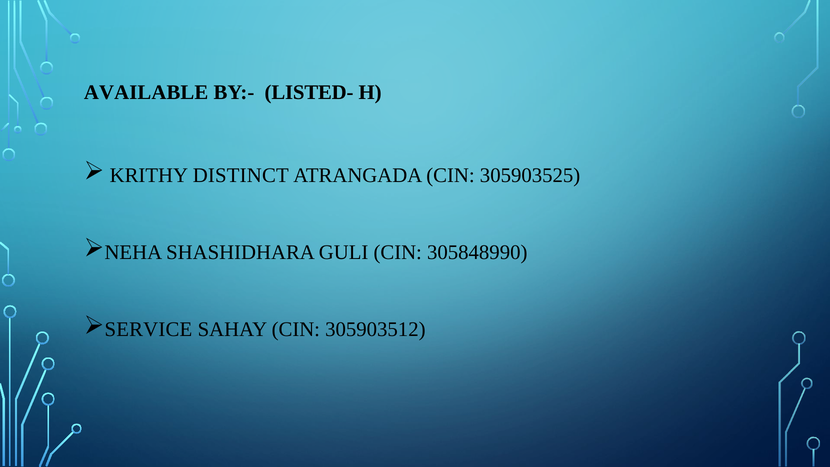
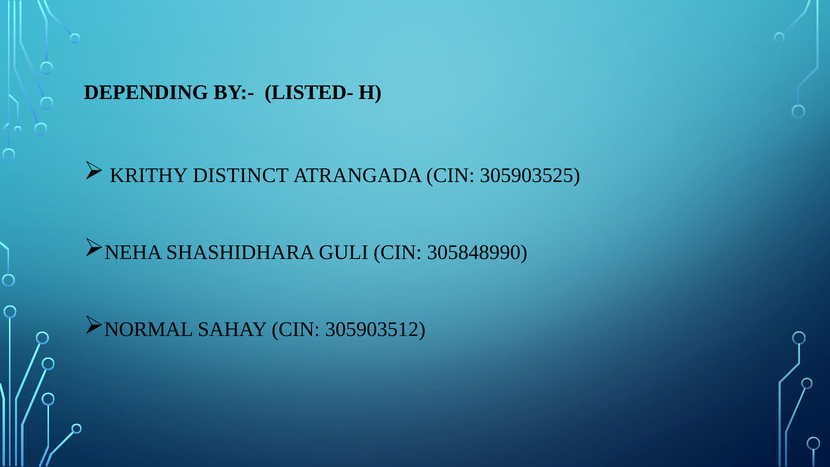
AVAILABLE: AVAILABLE -> DEPENDING (146, 92)
SERVICE: SERVICE -> NORMAL (149, 329)
